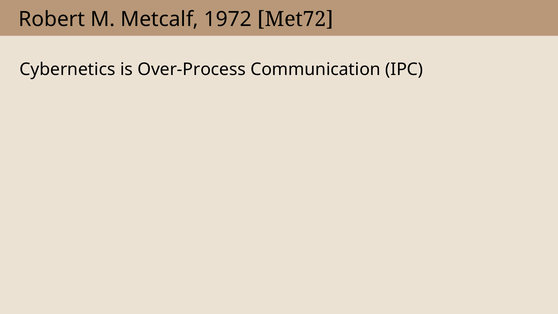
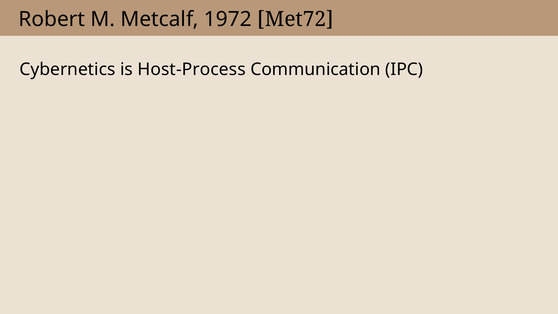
Over-Process: Over-Process -> Host-Process (192, 69)
